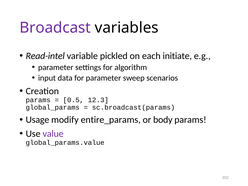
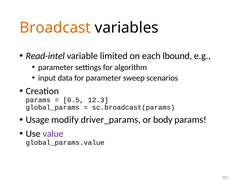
Broadcast colour: purple -> orange (55, 28)
pickled: pickled -> limited (114, 56)
initiate: initiate -> lbound (177, 56)
entire_params: entire_params -> driver_params (111, 120)
